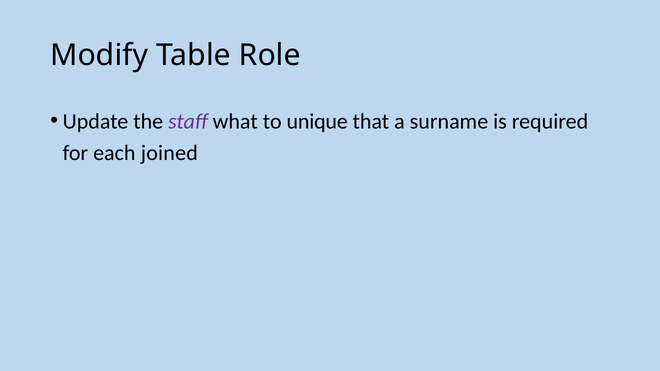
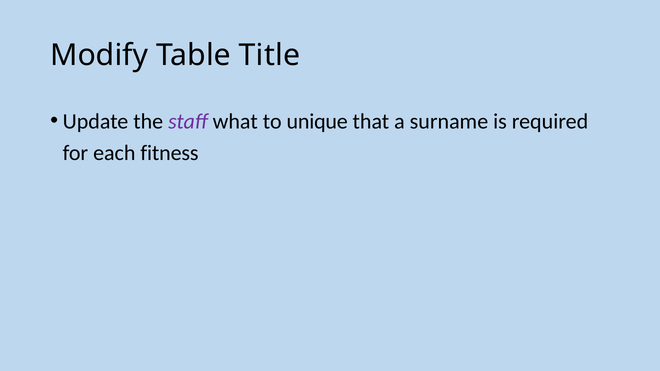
Role: Role -> Title (270, 55)
joined: joined -> fitness (169, 153)
